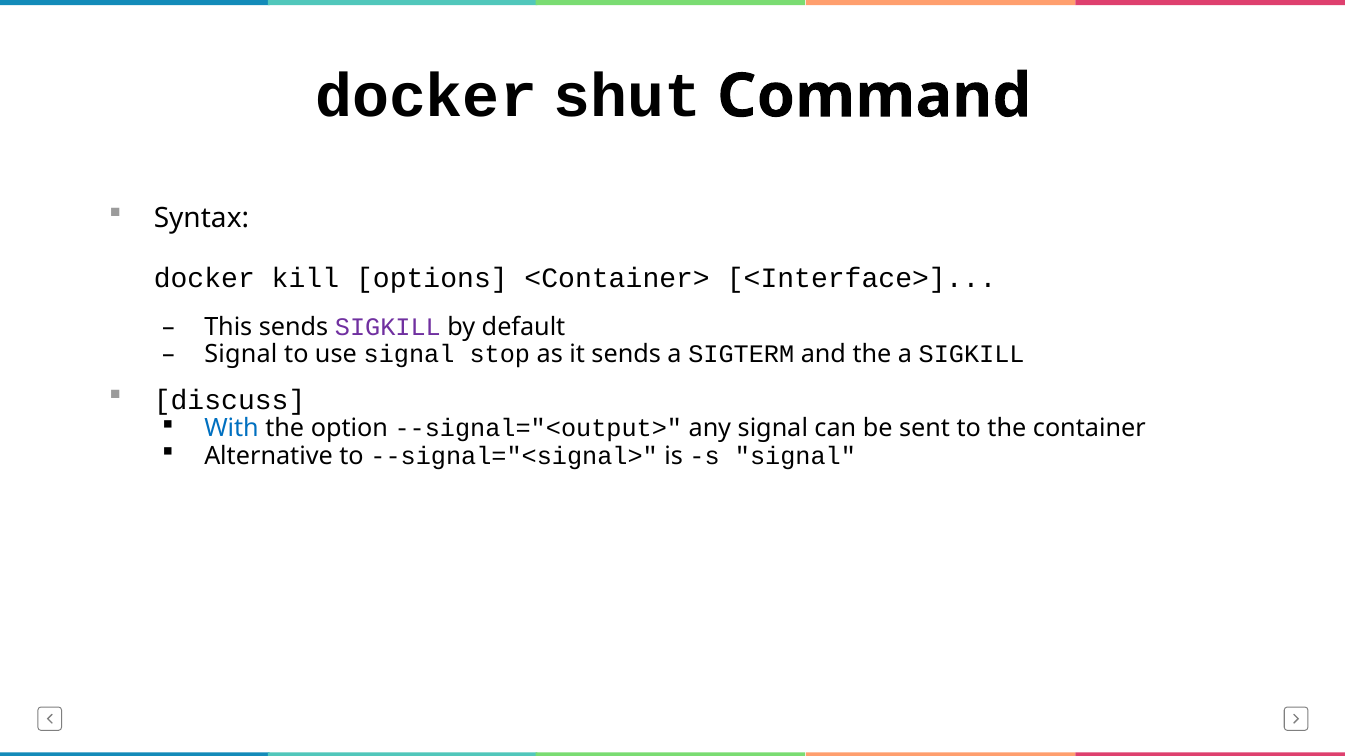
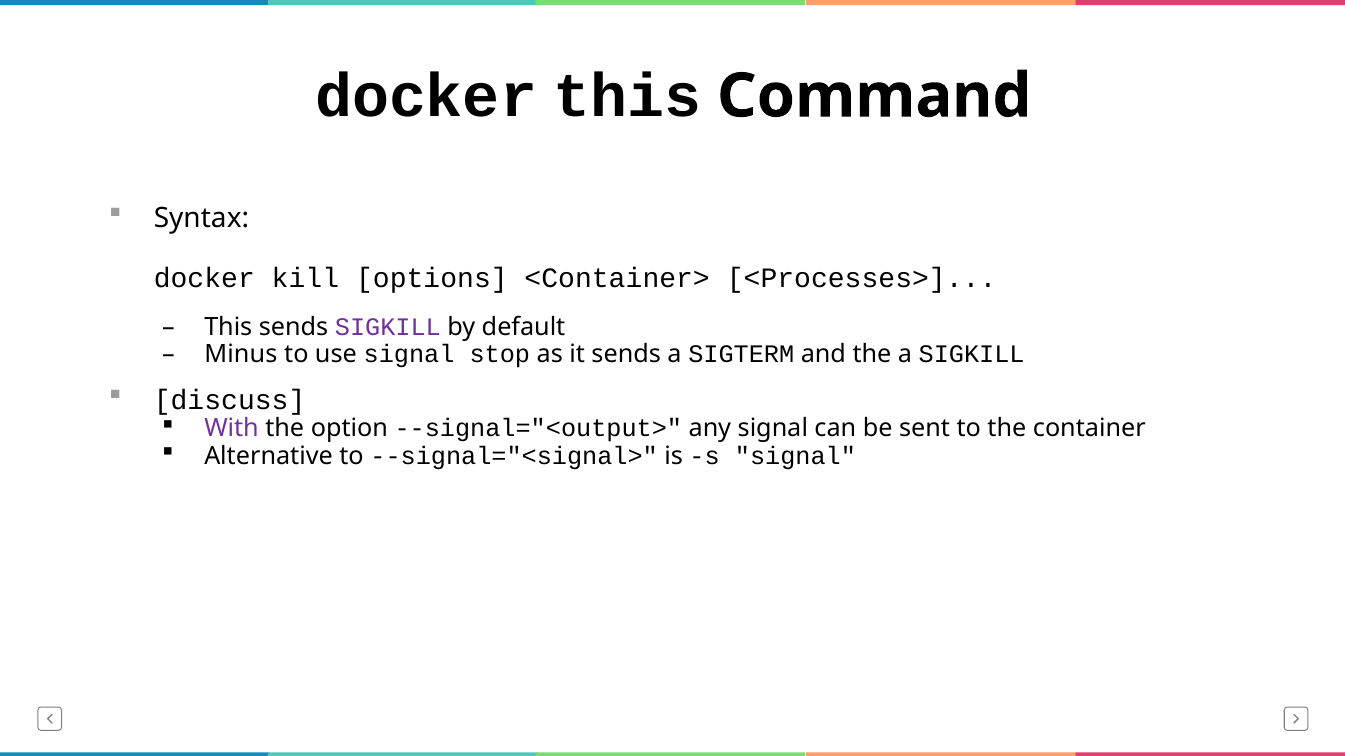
docker shut: shut -> this (627, 96)
<Interface>: <Interface> -> <Processes> (862, 278)
Signal: Signal -> Minus (241, 355)
With colour: blue -> purple (232, 429)
